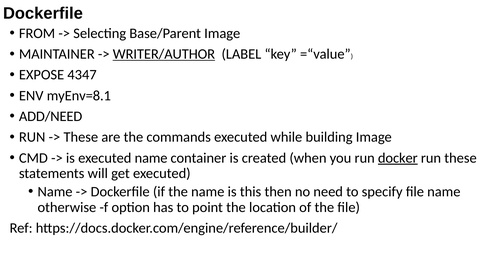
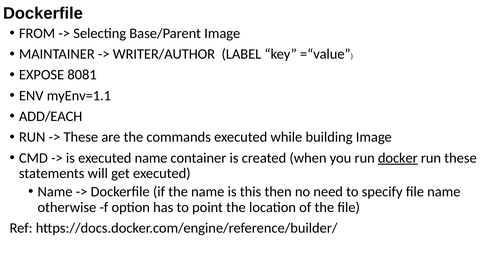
WRITER/AUTHOR underline: present -> none (164, 54)
4347: 4347 -> 8081 (82, 75)
myEnv=8.1: myEnv=8.1 -> myEnv=1.1 (79, 96)
ADD/NEED: ADD/NEED -> ADD/EACH (51, 116)
